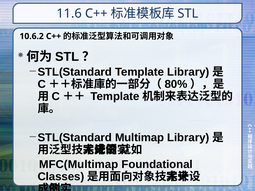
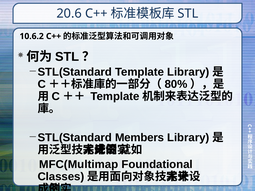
11.6: 11.6 -> 20.6 (69, 13)
Multimap: Multimap -> Members (140, 138)
